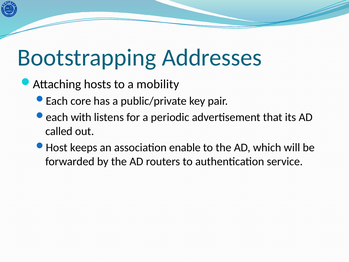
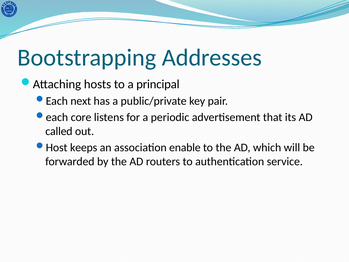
mobility: mobility -> principal (158, 84)
core: core -> next (81, 101)
with: with -> core (81, 117)
